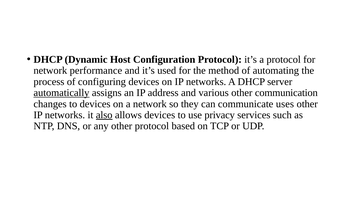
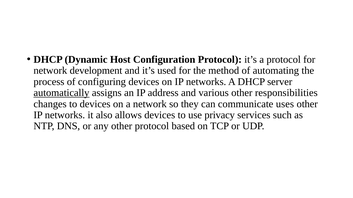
performance: performance -> development (96, 71)
communication: communication -> responsibilities (286, 93)
also underline: present -> none (104, 115)
